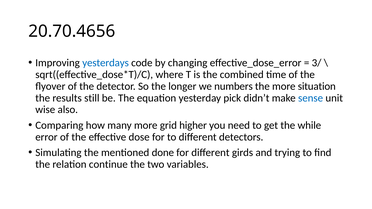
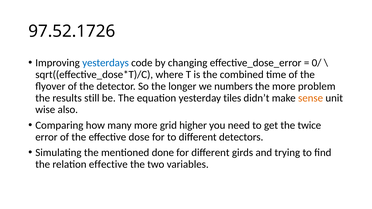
20.70.4656: 20.70.4656 -> 97.52.1726 (72, 31)
3/: 3/ -> 0/ (317, 63)
situation: situation -> problem (317, 86)
pick: pick -> tiles (232, 98)
sense colour: blue -> orange (311, 98)
while: while -> twice (309, 125)
relation continue: continue -> effective (108, 164)
